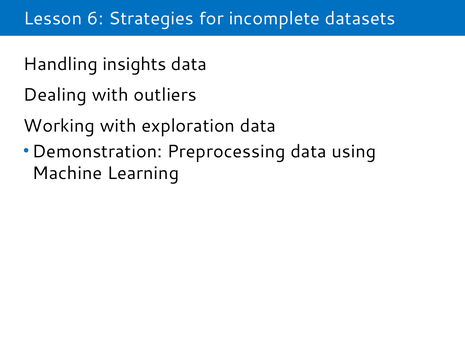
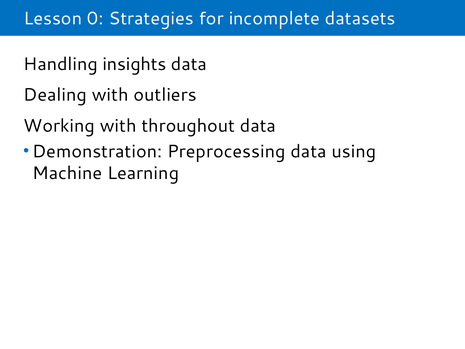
6: 6 -> 0 (95, 18)
exploration: exploration -> throughout (188, 126)
